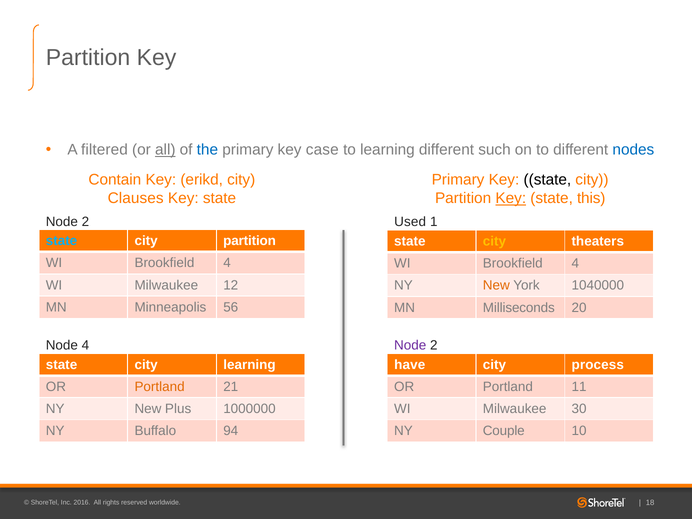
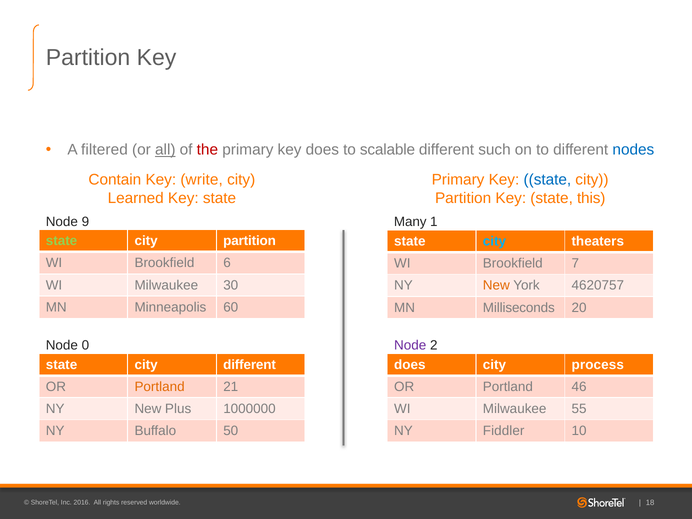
the colour: blue -> red (207, 150)
key case: case -> does (322, 150)
to learning: learning -> scalable (388, 150)
erikd: erikd -> write (202, 180)
state colour: black -> blue (547, 180)
Clauses: Clauses -> Learned (136, 198)
Key underline: present -> none (511, 198)
2: 2 -> 9 (85, 222)
Used: Used -> Many (410, 222)
state colour: light blue -> light green (62, 241)
city colour: yellow -> light blue (494, 241)
4: 4 -> 6 (227, 263)
4: 4 -> 7 (575, 263)
12: 12 -> 30 (231, 285)
1040000: 1040000 -> 4620757 (598, 285)
56: 56 -> 60 (231, 307)
Node 4: 4 -> 0 (85, 345)
city learning: learning -> different (250, 365)
have: have -> does (410, 365)
11: 11 -> 46 (579, 387)
30: 30 -> 55 (579, 409)
94: 94 -> 50 (231, 431)
Couple: Couple -> Fiddler (504, 431)
